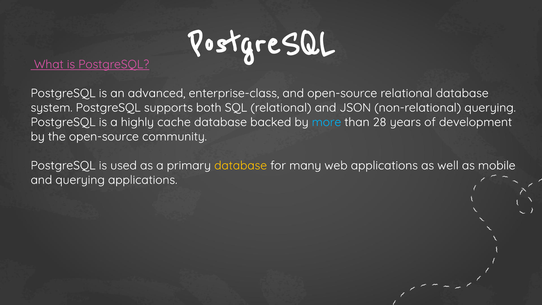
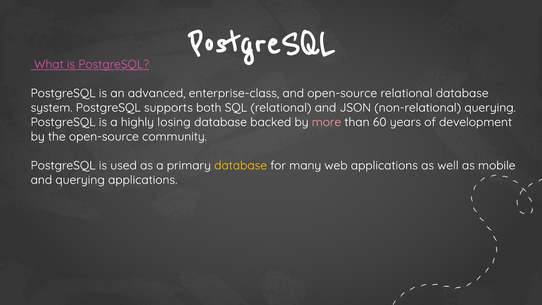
cache: cache -> losing (174, 122)
more colour: light blue -> pink (327, 122)
28: 28 -> 60 (380, 122)
